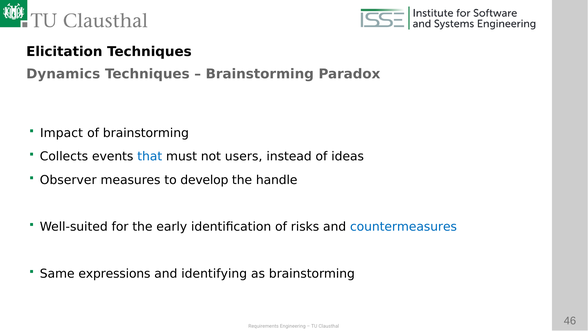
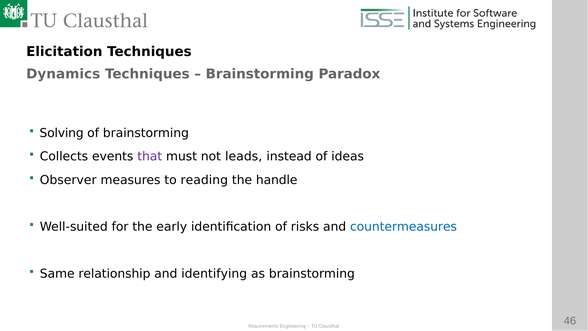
Impact: Impact -> Solving (62, 133)
that colour: blue -> purple (150, 156)
users: users -> leads (244, 156)
develop: develop -> reading (204, 180)
expressions: expressions -> relationship (114, 273)
